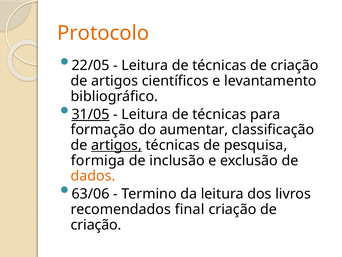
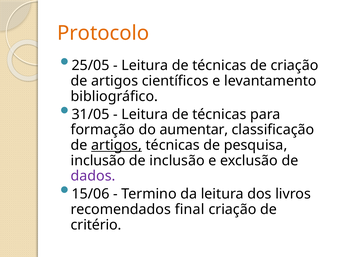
22/05: 22/05 -> 25/05 (90, 65)
31/05 underline: present -> none (90, 114)
formiga: formiga -> inclusão (98, 160)
dados colour: orange -> purple (93, 176)
63/06: 63/06 -> 15/06 (90, 194)
criação: criação -> critério (96, 224)
